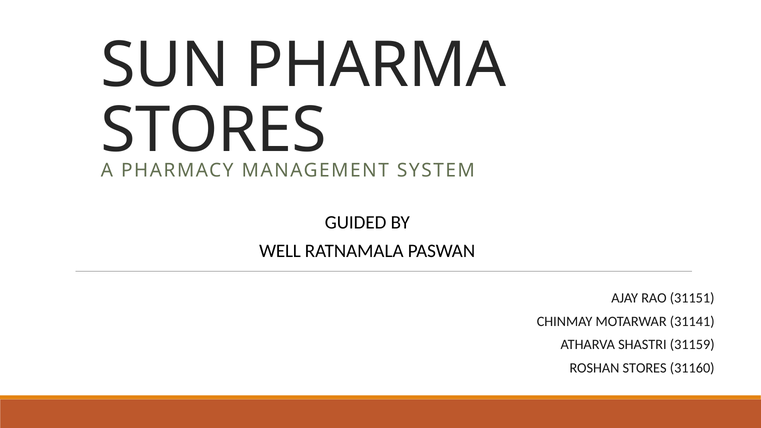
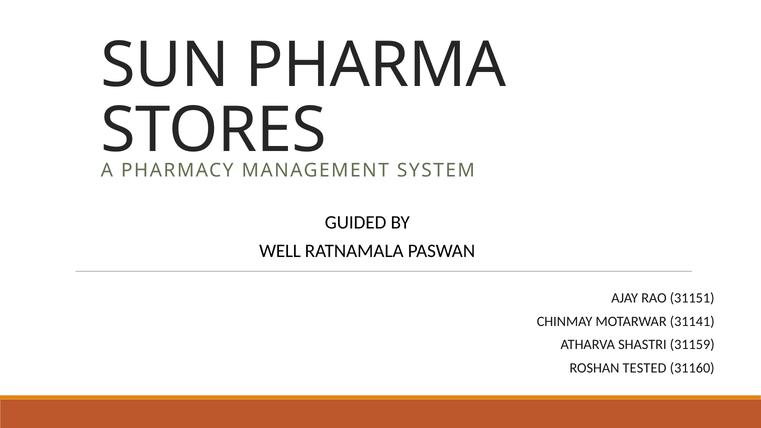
ROSHAN STORES: STORES -> TESTED (645, 368)
